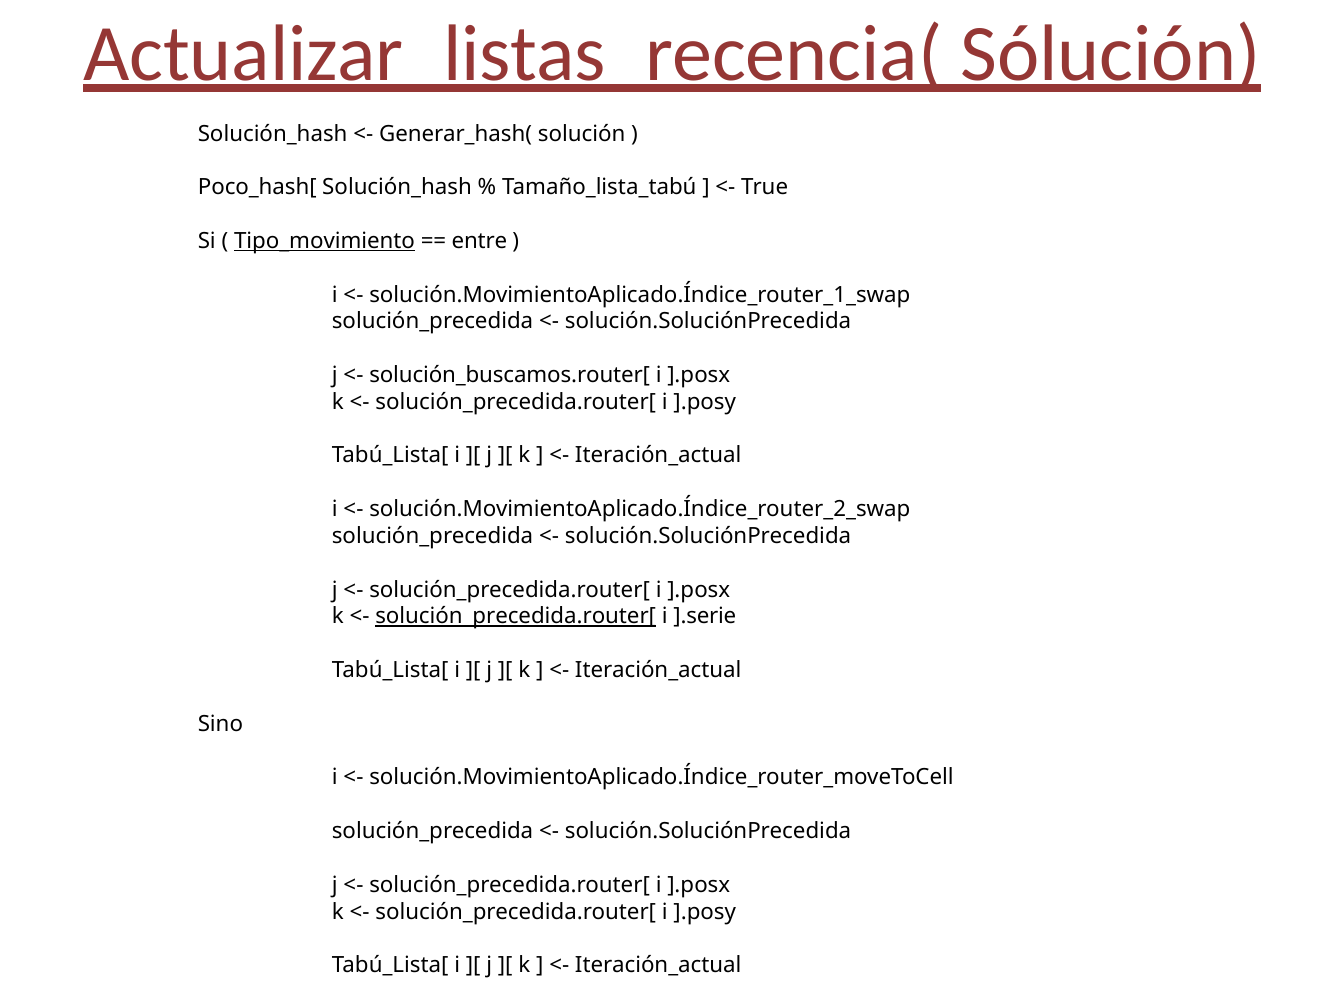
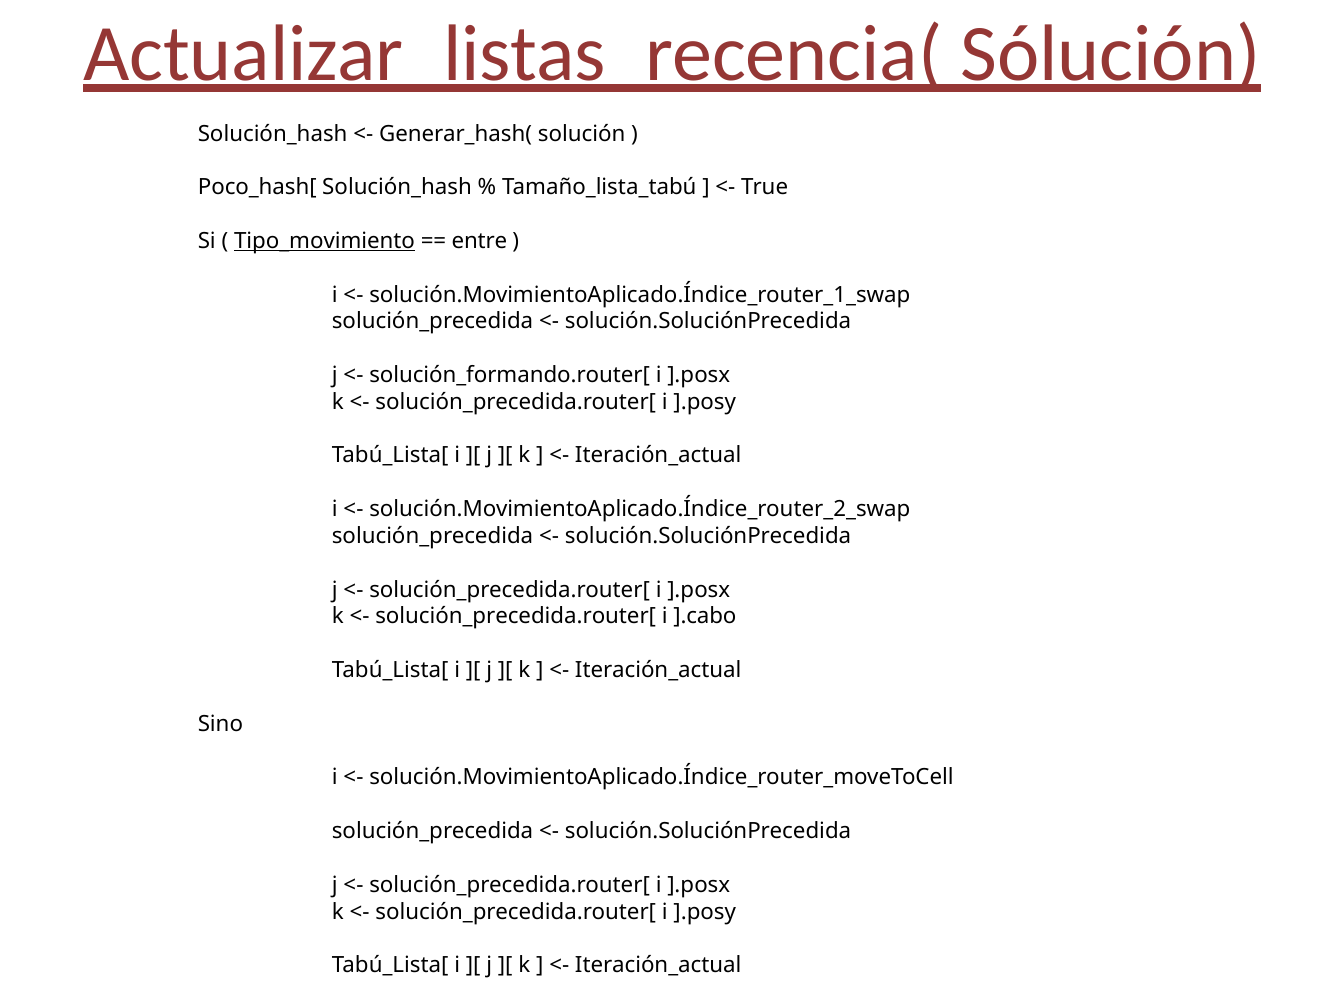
solución_buscamos.router[: solución_buscamos.router[ -> solución_formando.router[ (510, 375)
solución_precedida.router[ underline: present -> none (516, 616)
].serie: ].serie -> ].cabo (705, 616)
